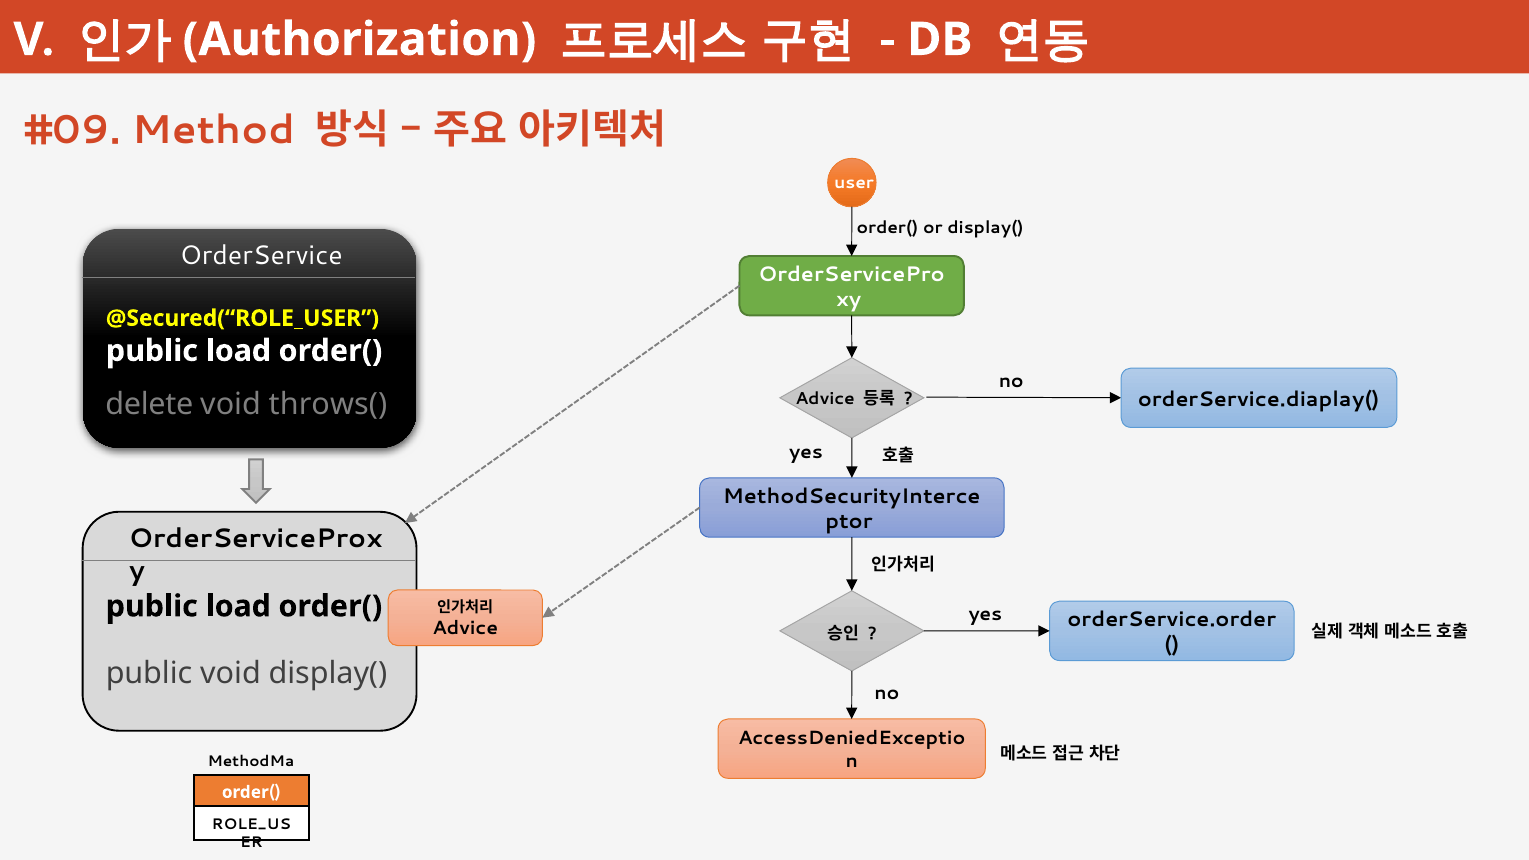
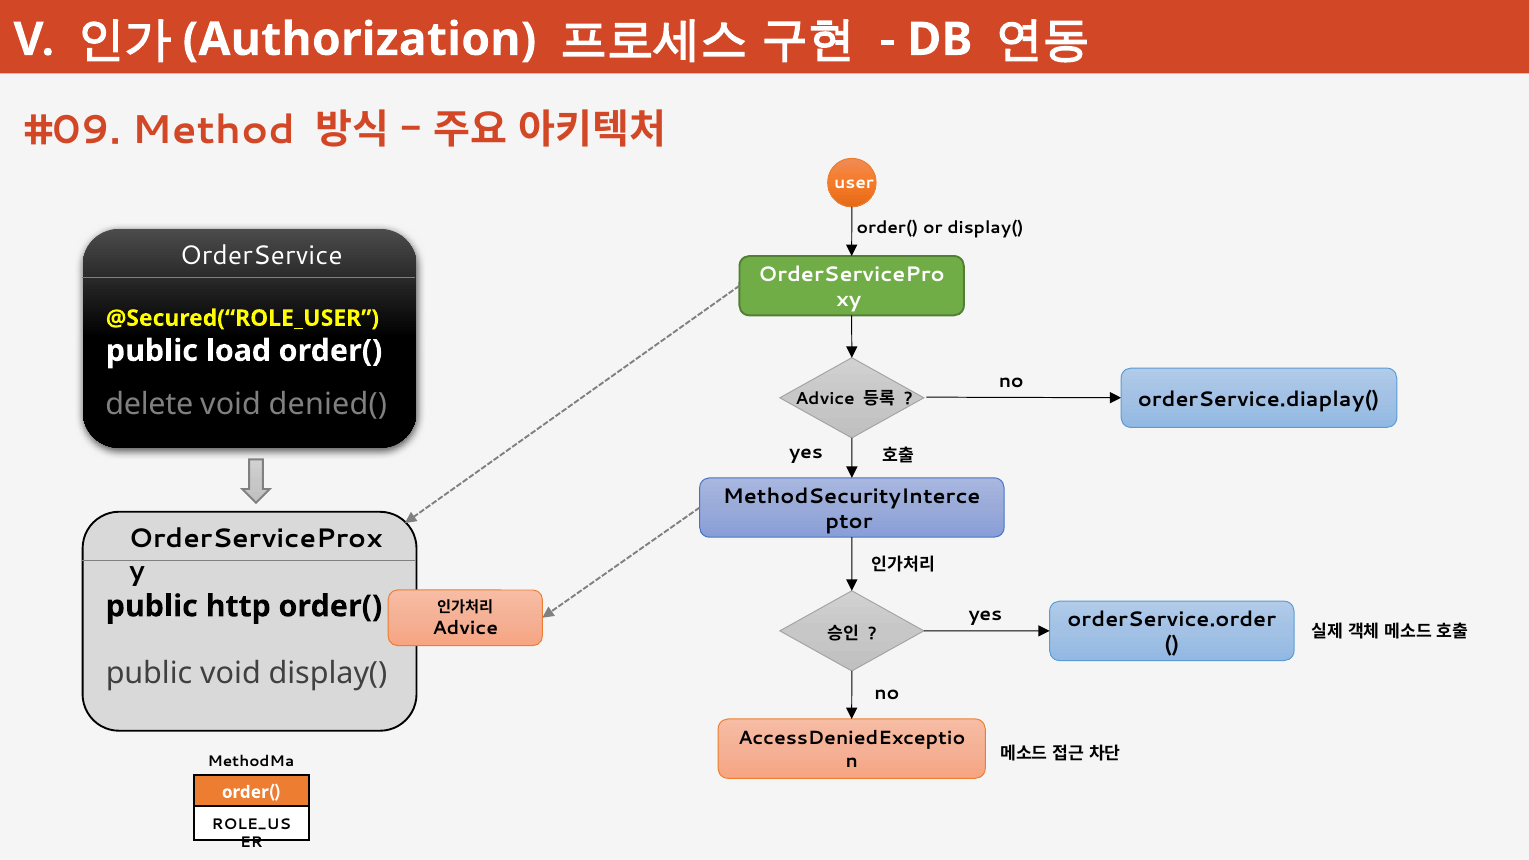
throws(: throws( -> denied( (328, 405)
load: load -> http (238, 606)
